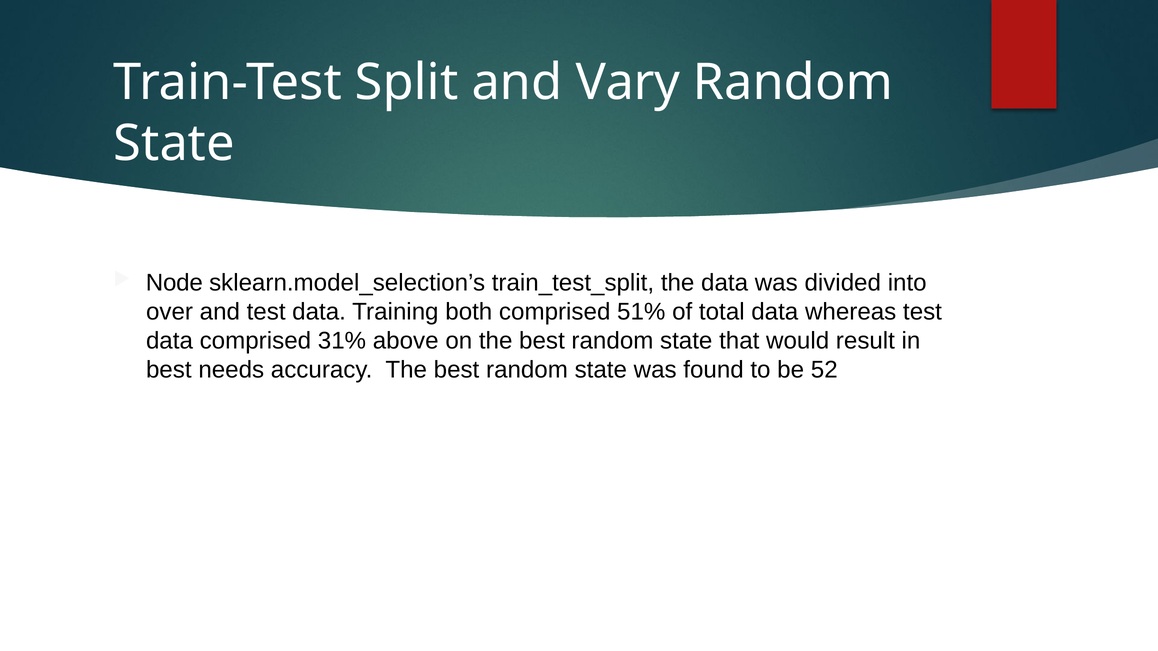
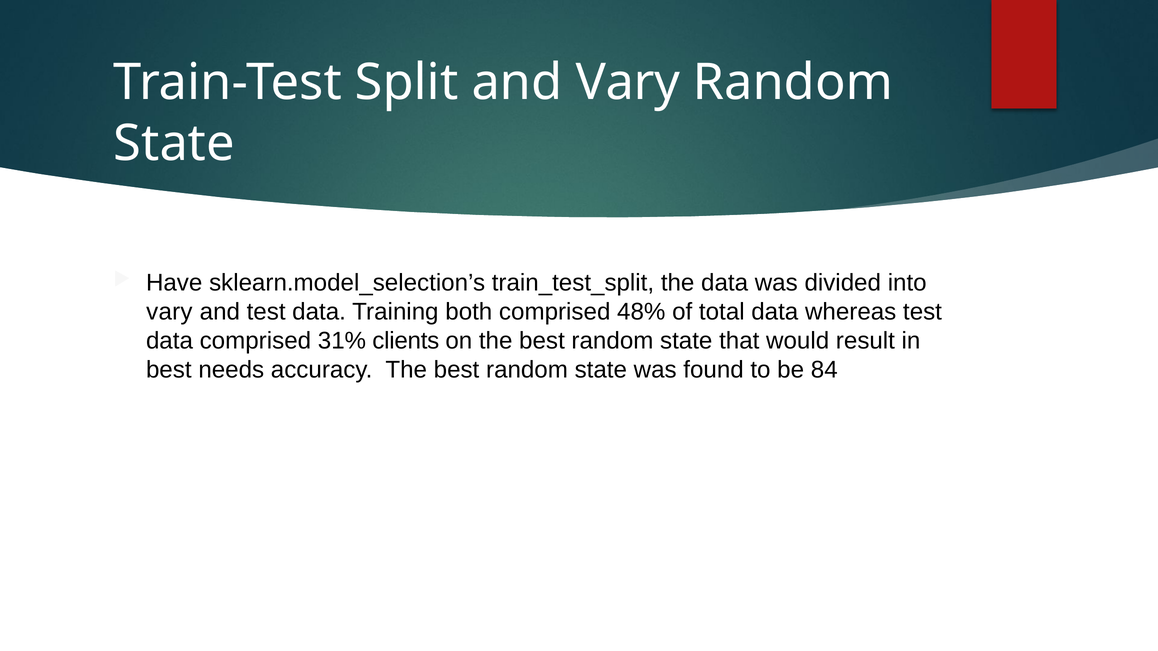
Node: Node -> Have (174, 283)
over: over -> vary (169, 312)
51%: 51% -> 48% (641, 312)
above: above -> clients (406, 341)
52: 52 -> 84 (824, 370)
